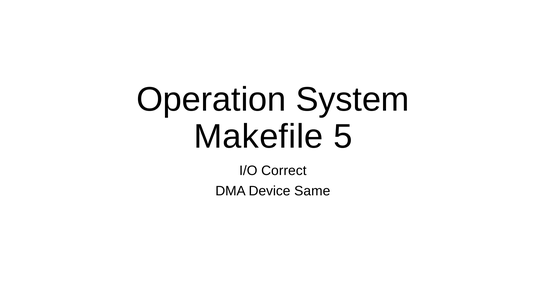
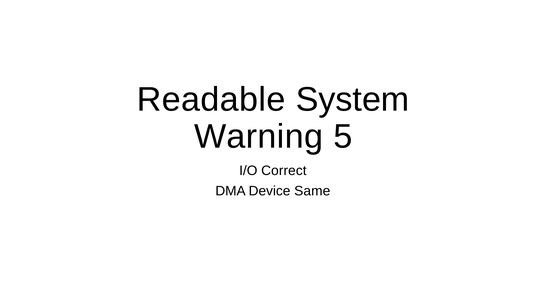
Operation: Operation -> Readable (211, 100)
Makefile: Makefile -> Warning (259, 136)
